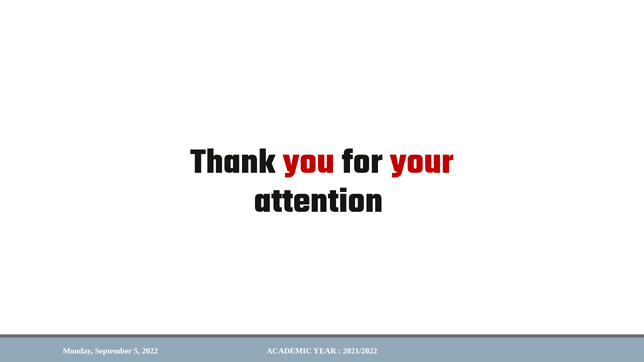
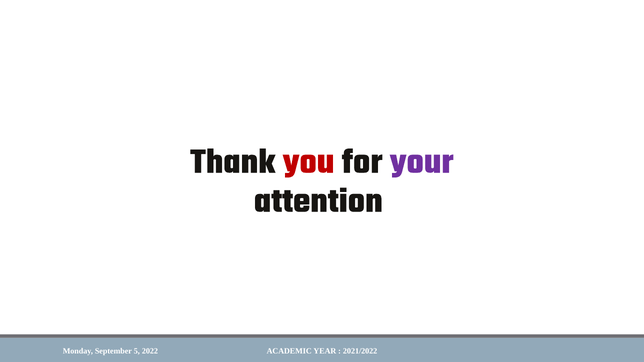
your colour: red -> purple (422, 161)
